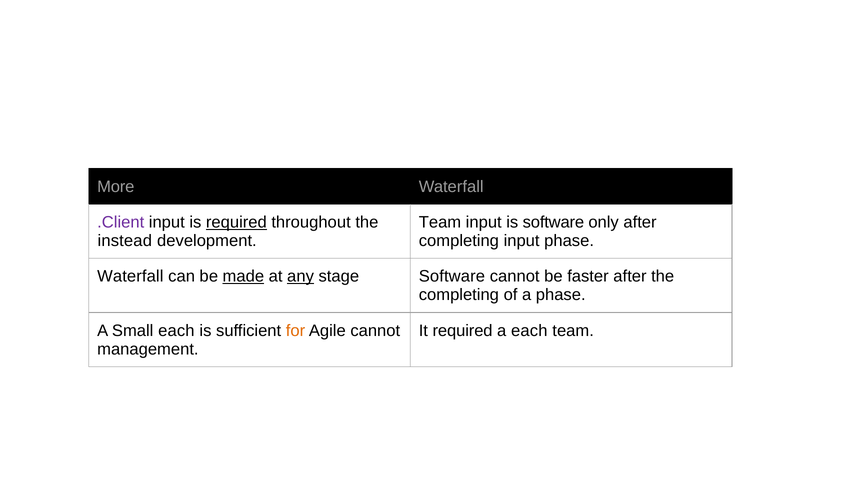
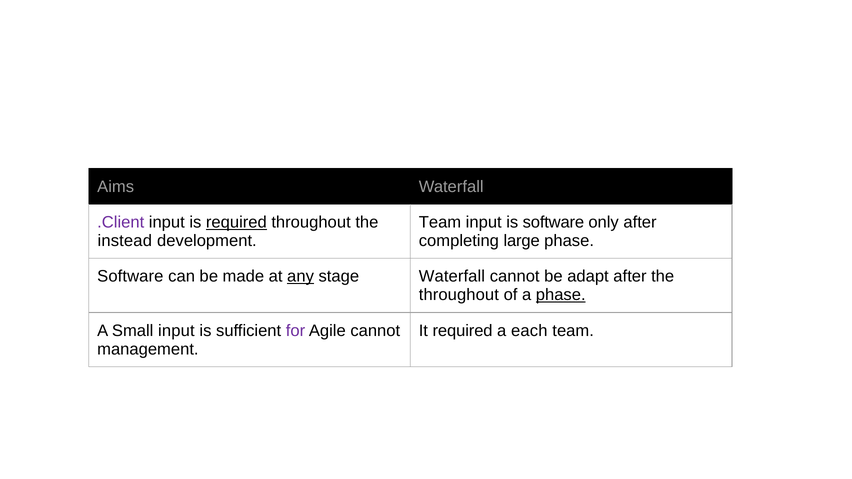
More: More -> Aims (116, 187)
completing input: input -> large (522, 241)
Waterfall: Waterfall -> Software (130, 277)
made underline: present -> none (243, 277)
stage Software: Software -> Waterfall (452, 277)
faster: faster -> adapt (588, 277)
completing: completing -> throughout (459, 295)
phase underline: none -> present (561, 295)
Small each: each -> input (176, 331)
for colour: orange -> purple (295, 331)
